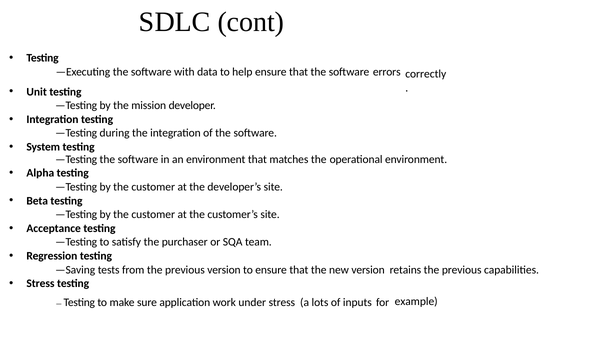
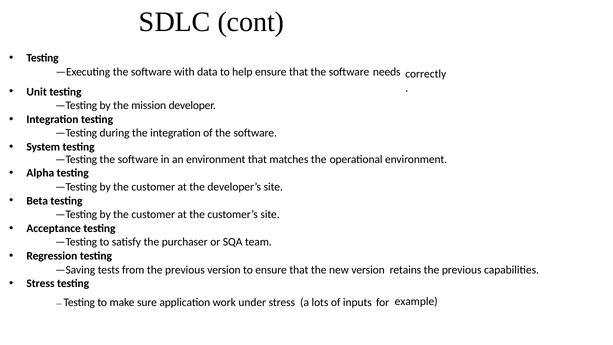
errors: errors -> needs (387, 72)
